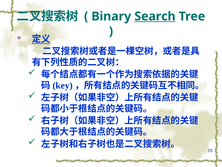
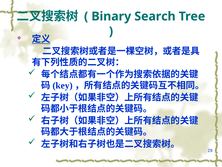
Search underline: present -> none (155, 16)
